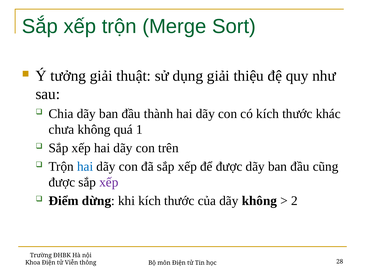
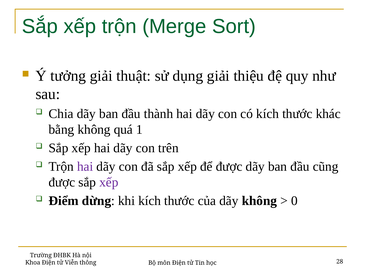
chưa: chưa -> bằng (61, 129)
hai colour: blue -> purple (85, 166)
2: 2 -> 0 (294, 201)
